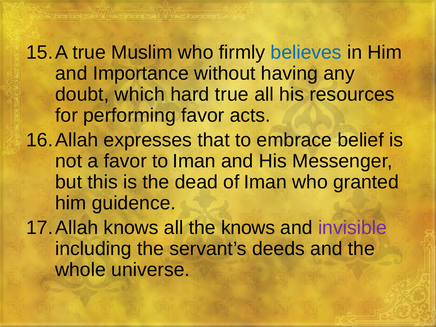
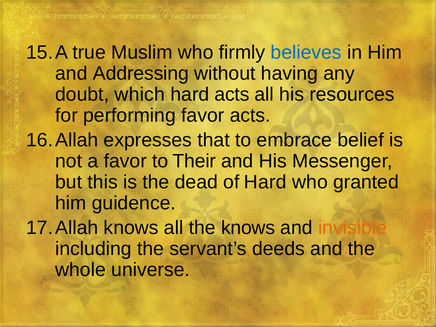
Importance: Importance -> Addressing (141, 73)
hard true: true -> acts (232, 94)
to Iman: Iman -> Their (194, 161)
of Iman: Iman -> Hard (265, 182)
invisible colour: purple -> orange (352, 228)
